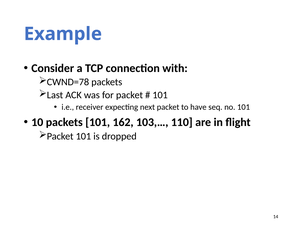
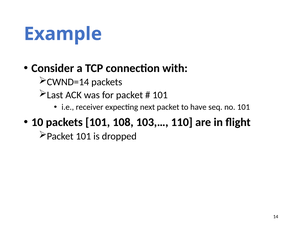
CWND=78: CWND=78 -> CWND=14 (68, 82)
162: 162 -> 108 (123, 122)
